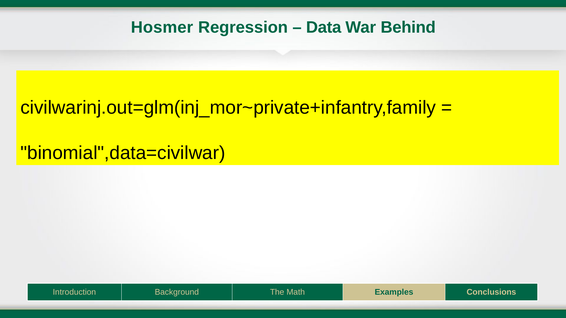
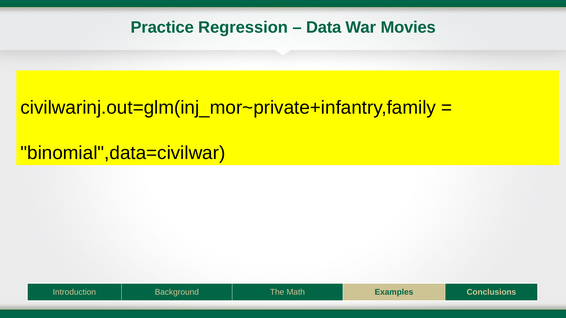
Hosmer: Hosmer -> Practice (162, 27)
Behind: Behind -> Movies (408, 27)
